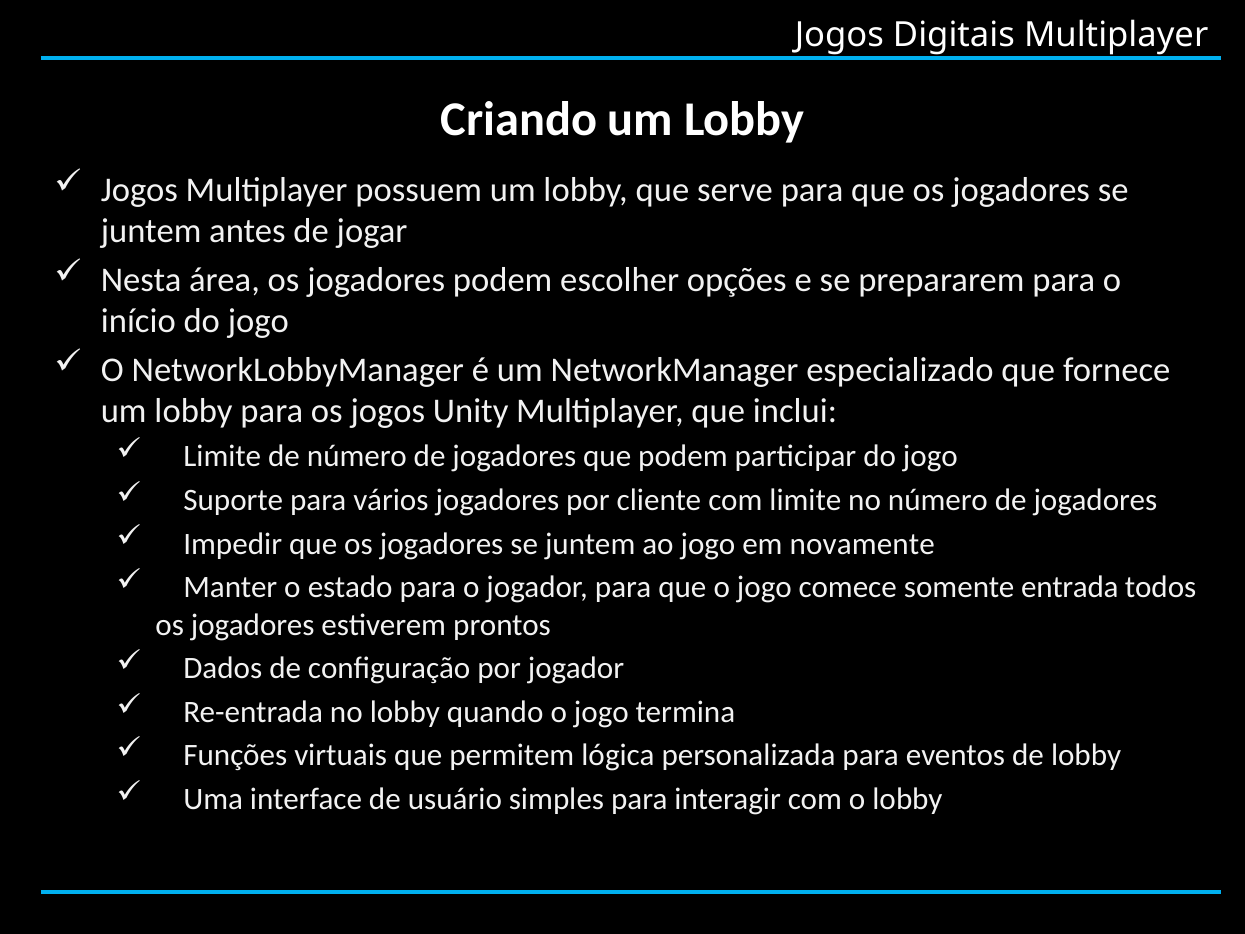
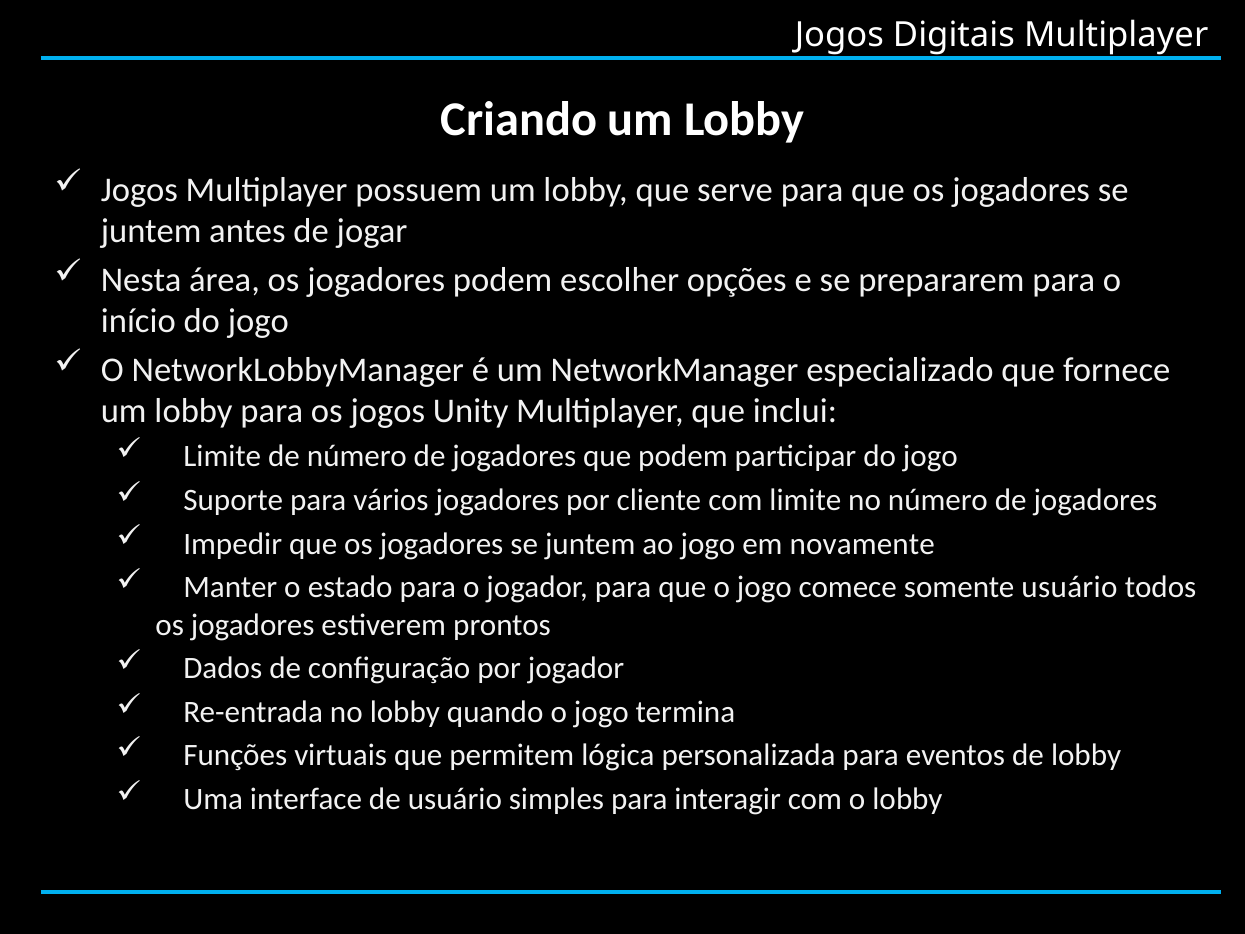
somente entrada: entrada -> usuário (1069, 587)
